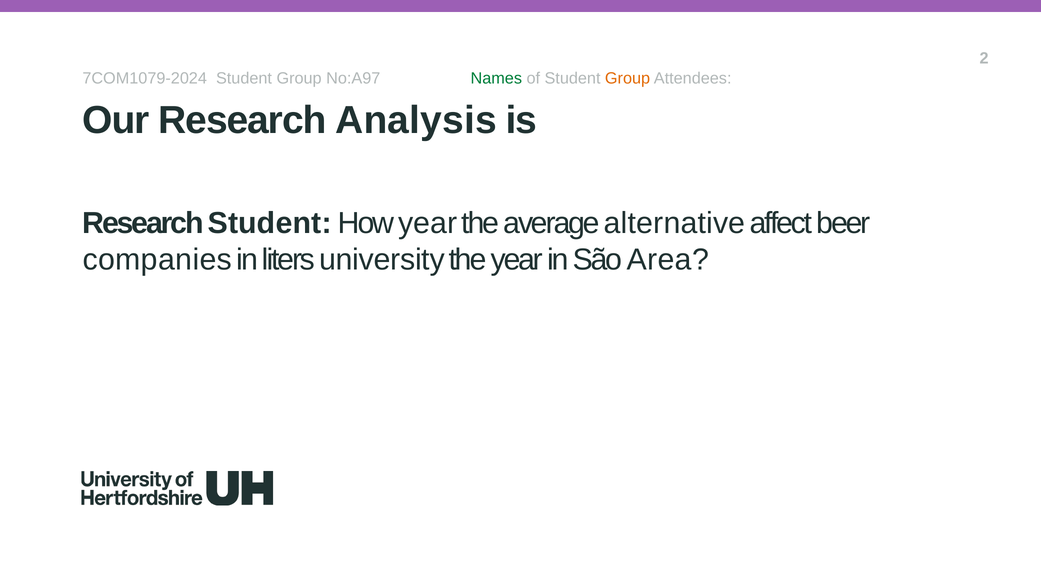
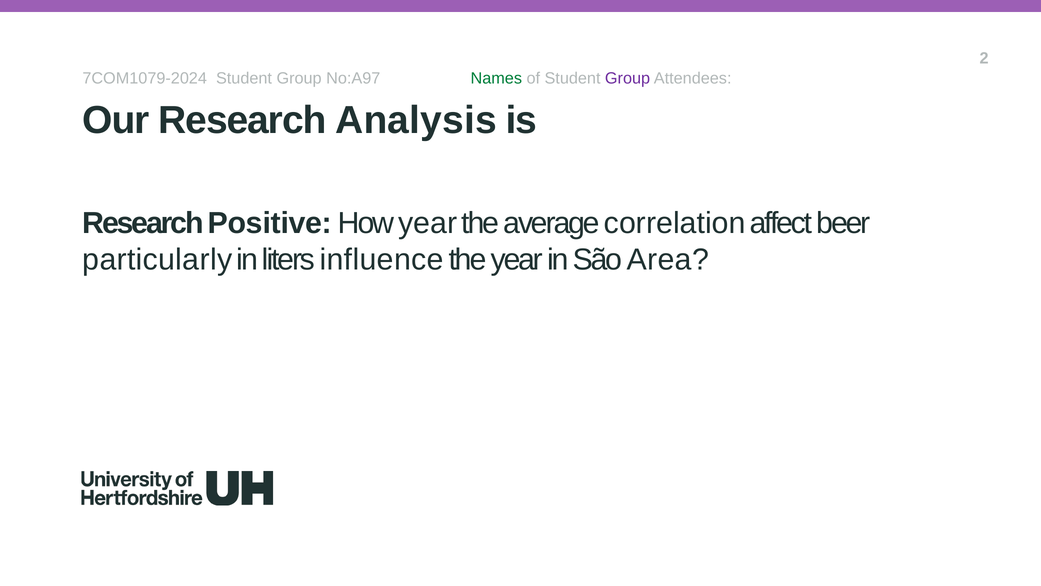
Group colour: orange -> purple (628, 78)
Research Student: Student -> Positive (270, 223)
alternative: alternative -> correlation (675, 223)
companies: companies -> particularly (157, 259)
university: university -> influence (382, 259)
